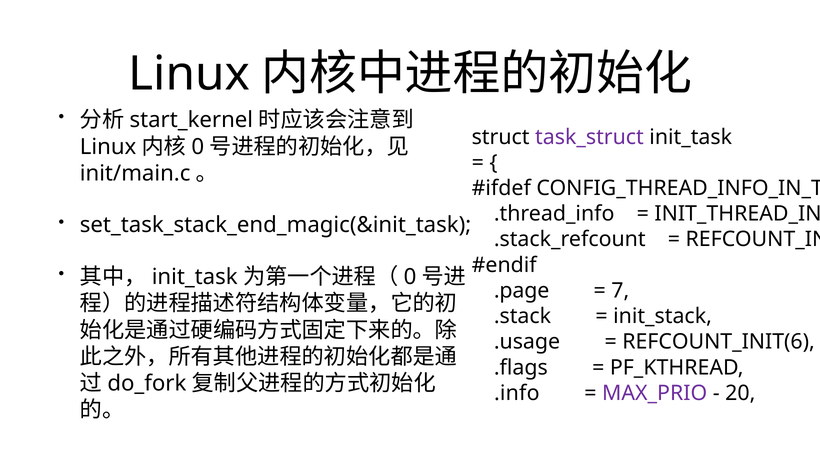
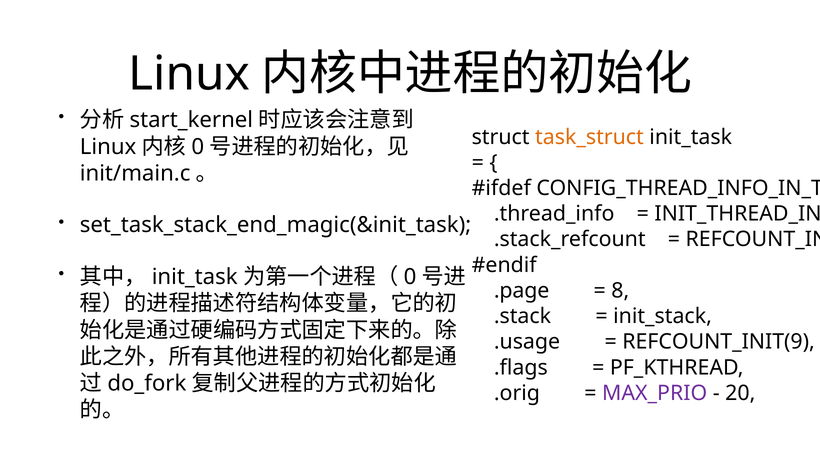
task_struct colour: purple -> orange (589, 137)
7: 7 -> 8 (620, 291)
REFCOUNT_INIT(6: REFCOUNT_INIT(6 -> REFCOUNT_INIT(9 (719, 342)
.info: .info -> .orig (517, 393)
